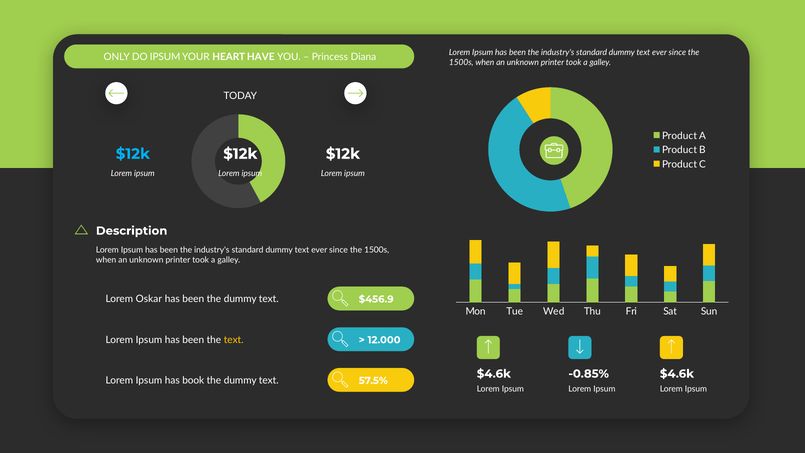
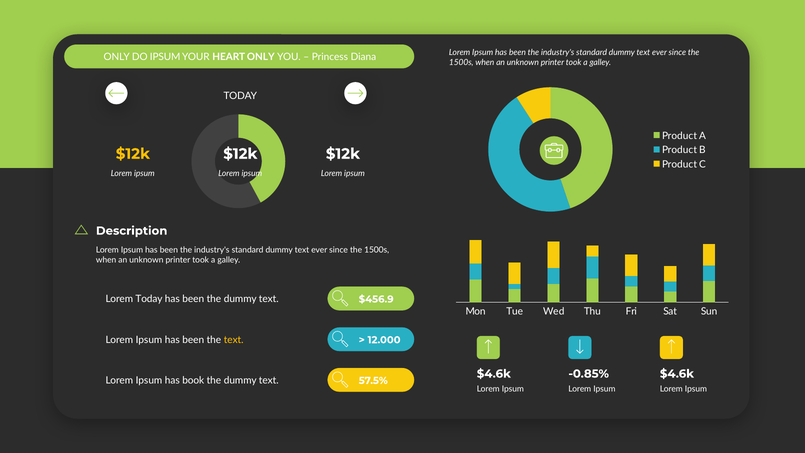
HEART HAVE: HAVE -> ONLY (261, 57)
$12k colour: light blue -> yellow (133, 154)
Lorem Oskar: Oskar -> Today (149, 299)
